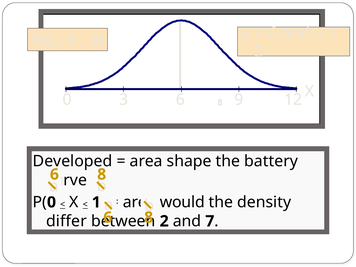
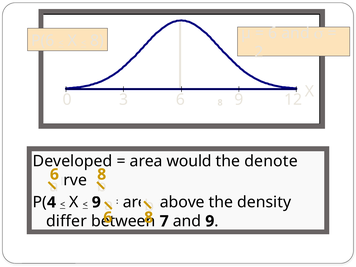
shape: shape -> would (189, 161)
battery: battery -> denote (271, 161)
0: 0 -> 4 (52, 202)
1: 1 -> 9 (96, 202)
would: would -> above (182, 202)
2: 2 -> 7 (164, 221)
and 7: 7 -> 9 (210, 221)
